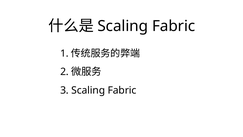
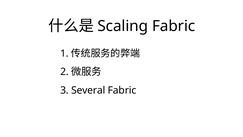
3 Scaling: Scaling -> Several (88, 90)
